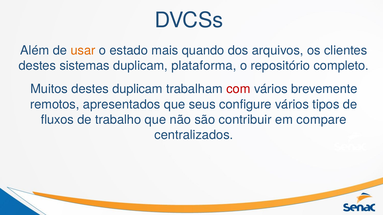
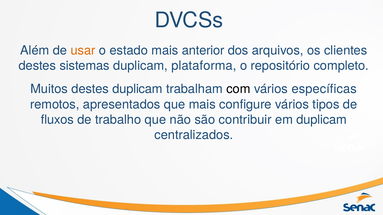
quando: quando -> anterior (203, 51)
com colour: red -> black (238, 89)
brevemente: brevemente -> específicas (324, 89)
que seus: seus -> mais (202, 105)
em compare: compare -> duplicam (322, 120)
